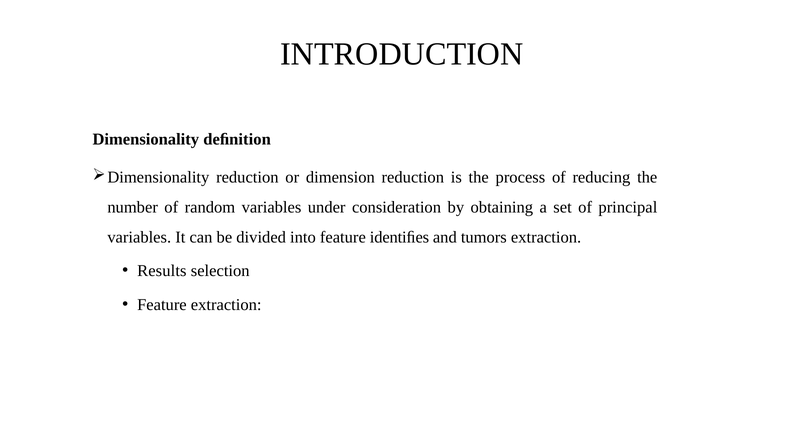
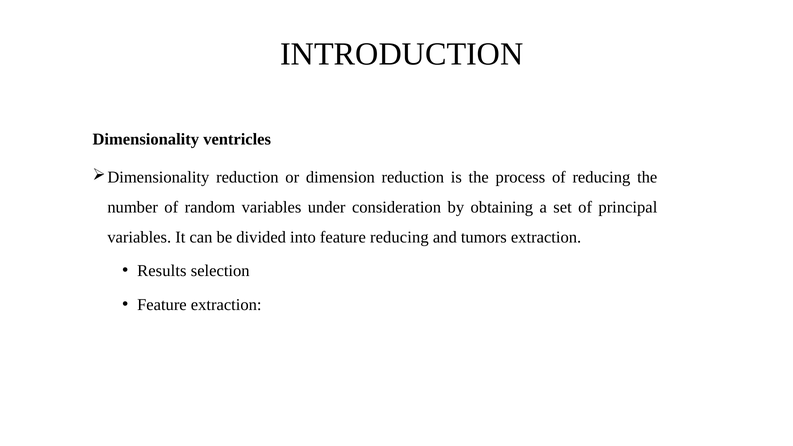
deﬁnition: deﬁnition -> ventricles (237, 139)
feature identiﬁes: identiﬁes -> reducing (399, 237)
